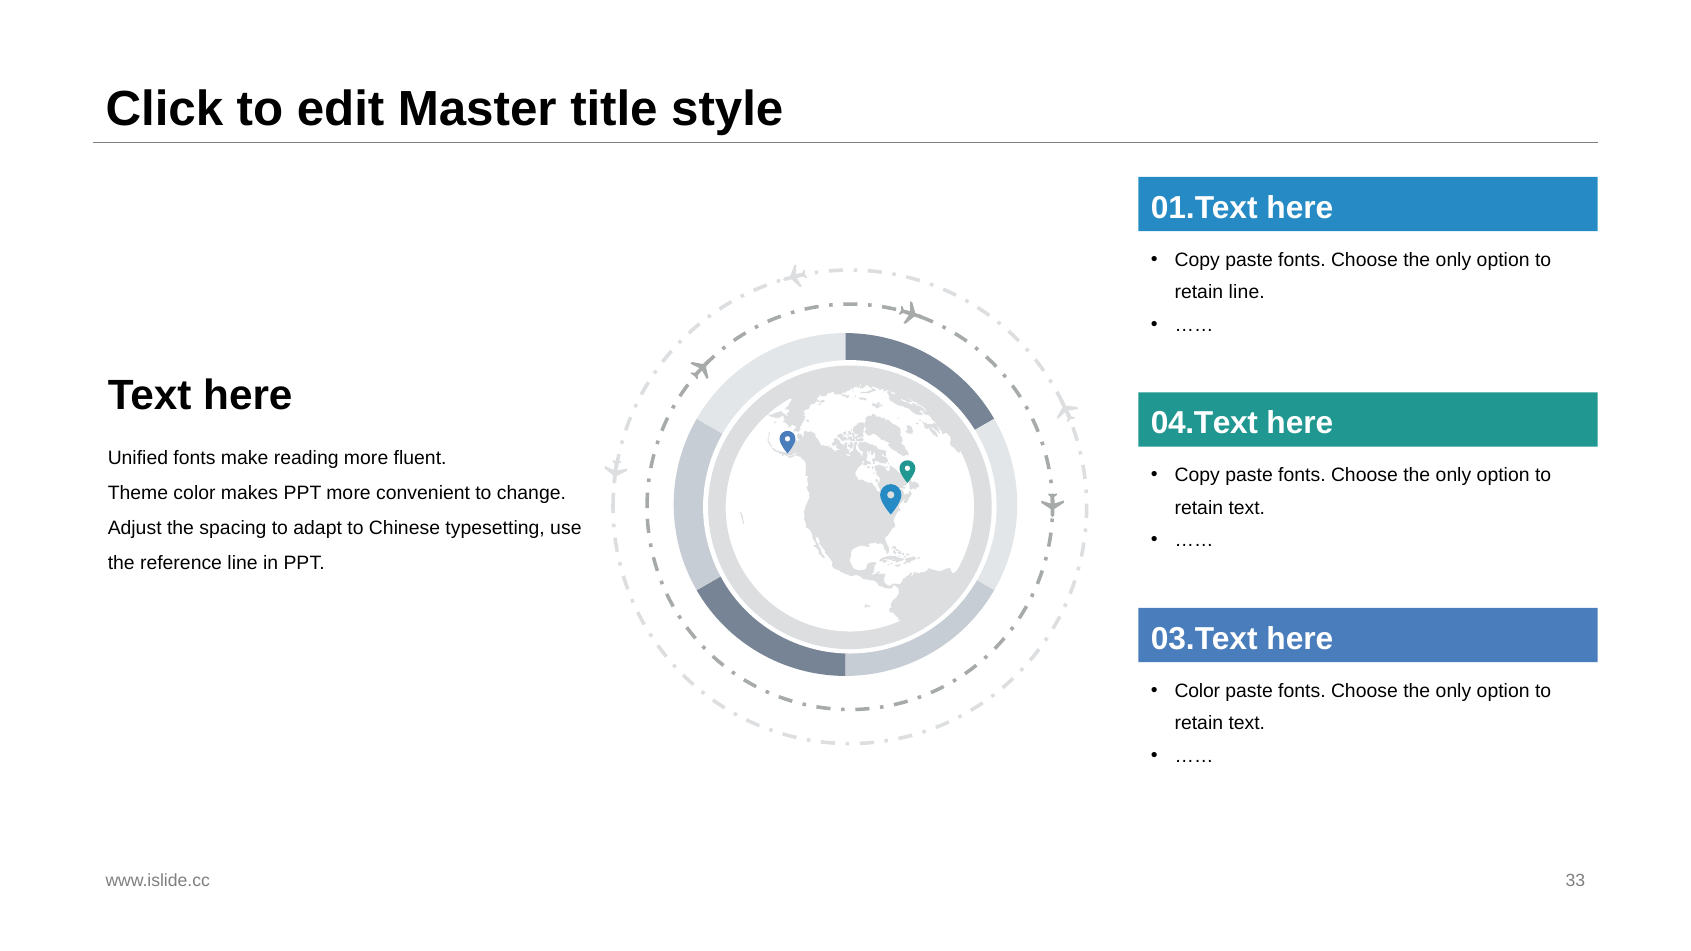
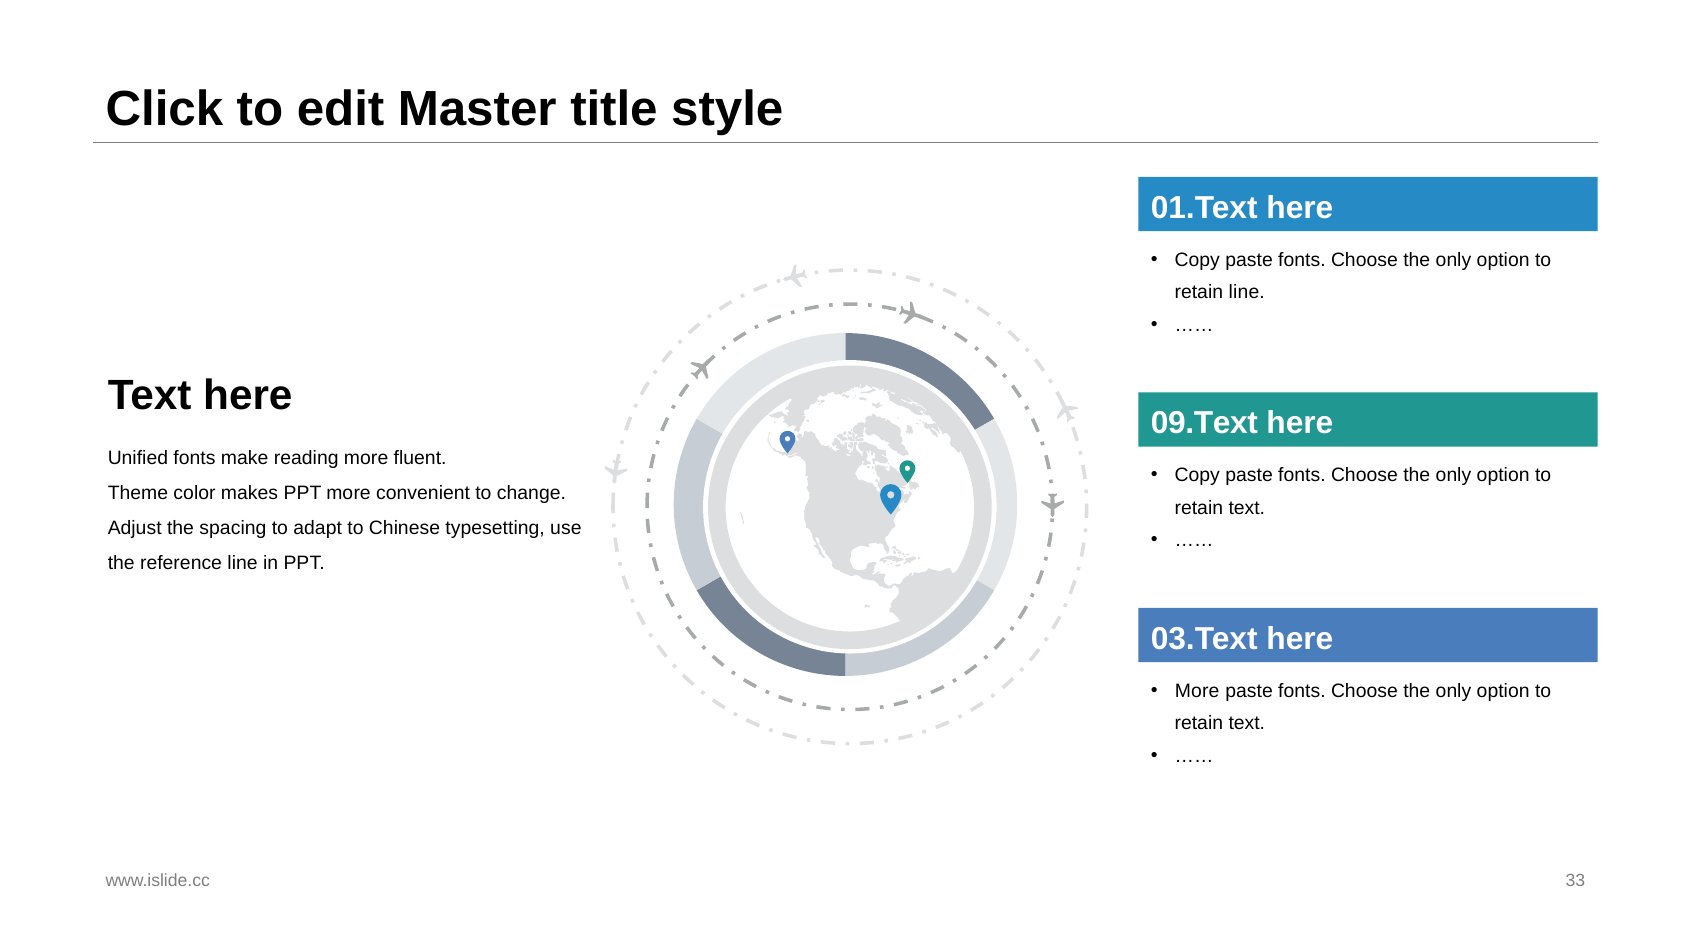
04.Text: 04.Text -> 09.Text (1204, 423)
Color: Color -> More (1197, 691)
